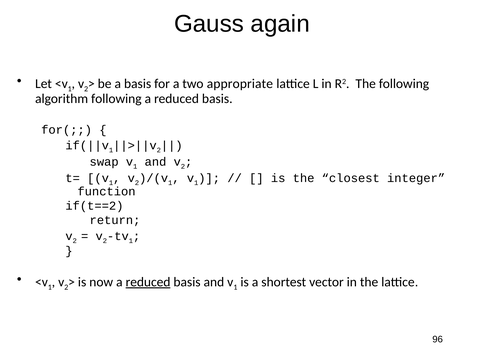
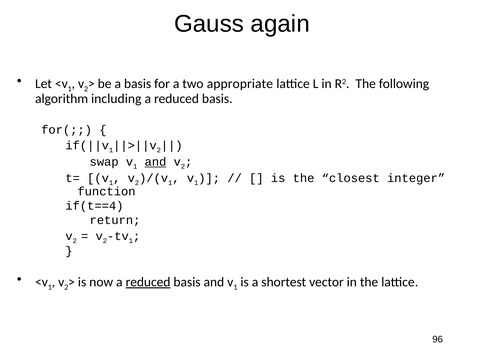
algorithm following: following -> including (116, 99)
and underline: none -> present (155, 162)
if(t==2: if(t==2 -> if(t==4 (94, 206)
